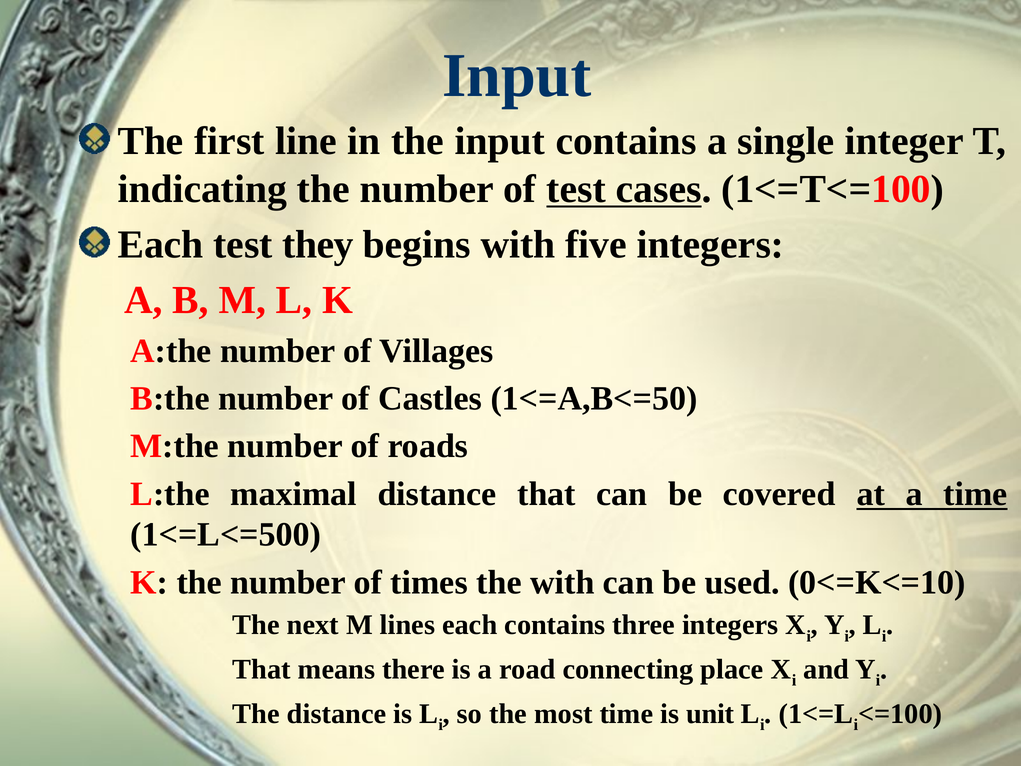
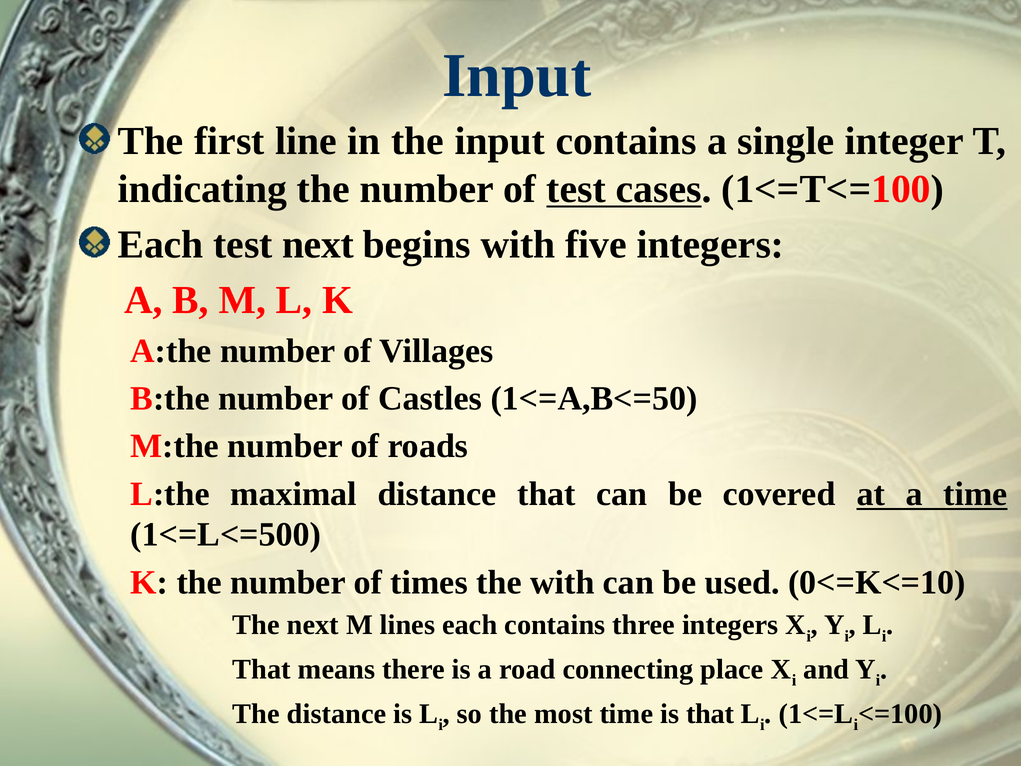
test they: they -> next (318, 245)
is unit: unit -> that (710, 714)
